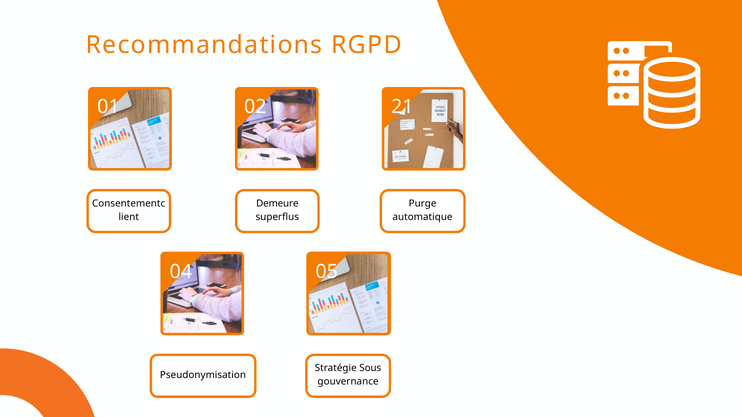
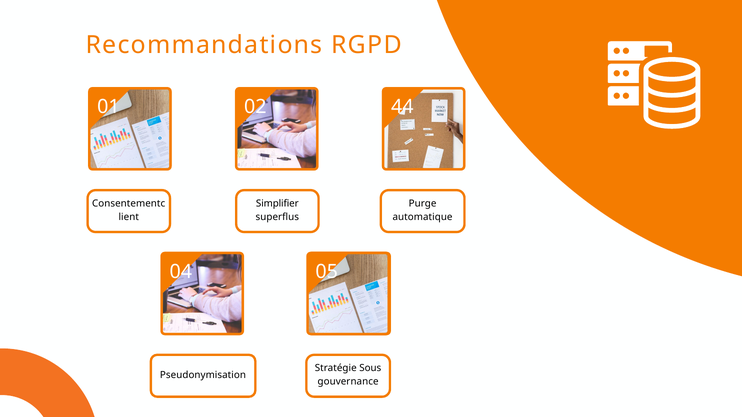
21: 21 -> 44 (402, 107)
Demeure: Demeure -> Simplifier (277, 204)
